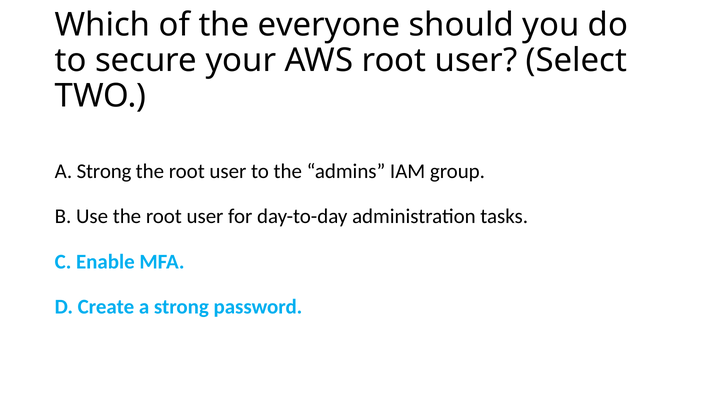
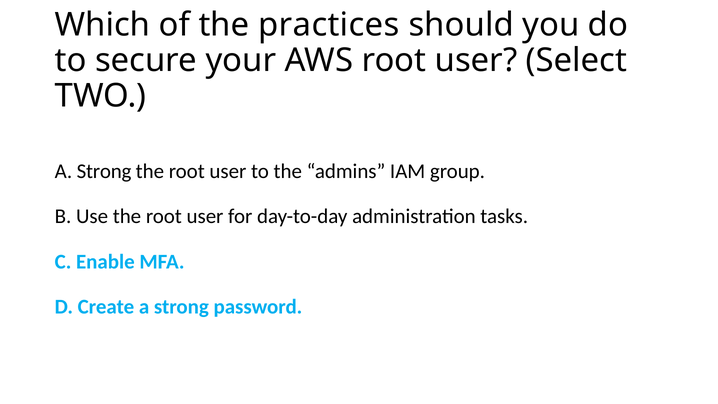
everyone: everyone -> practices (329, 25)
